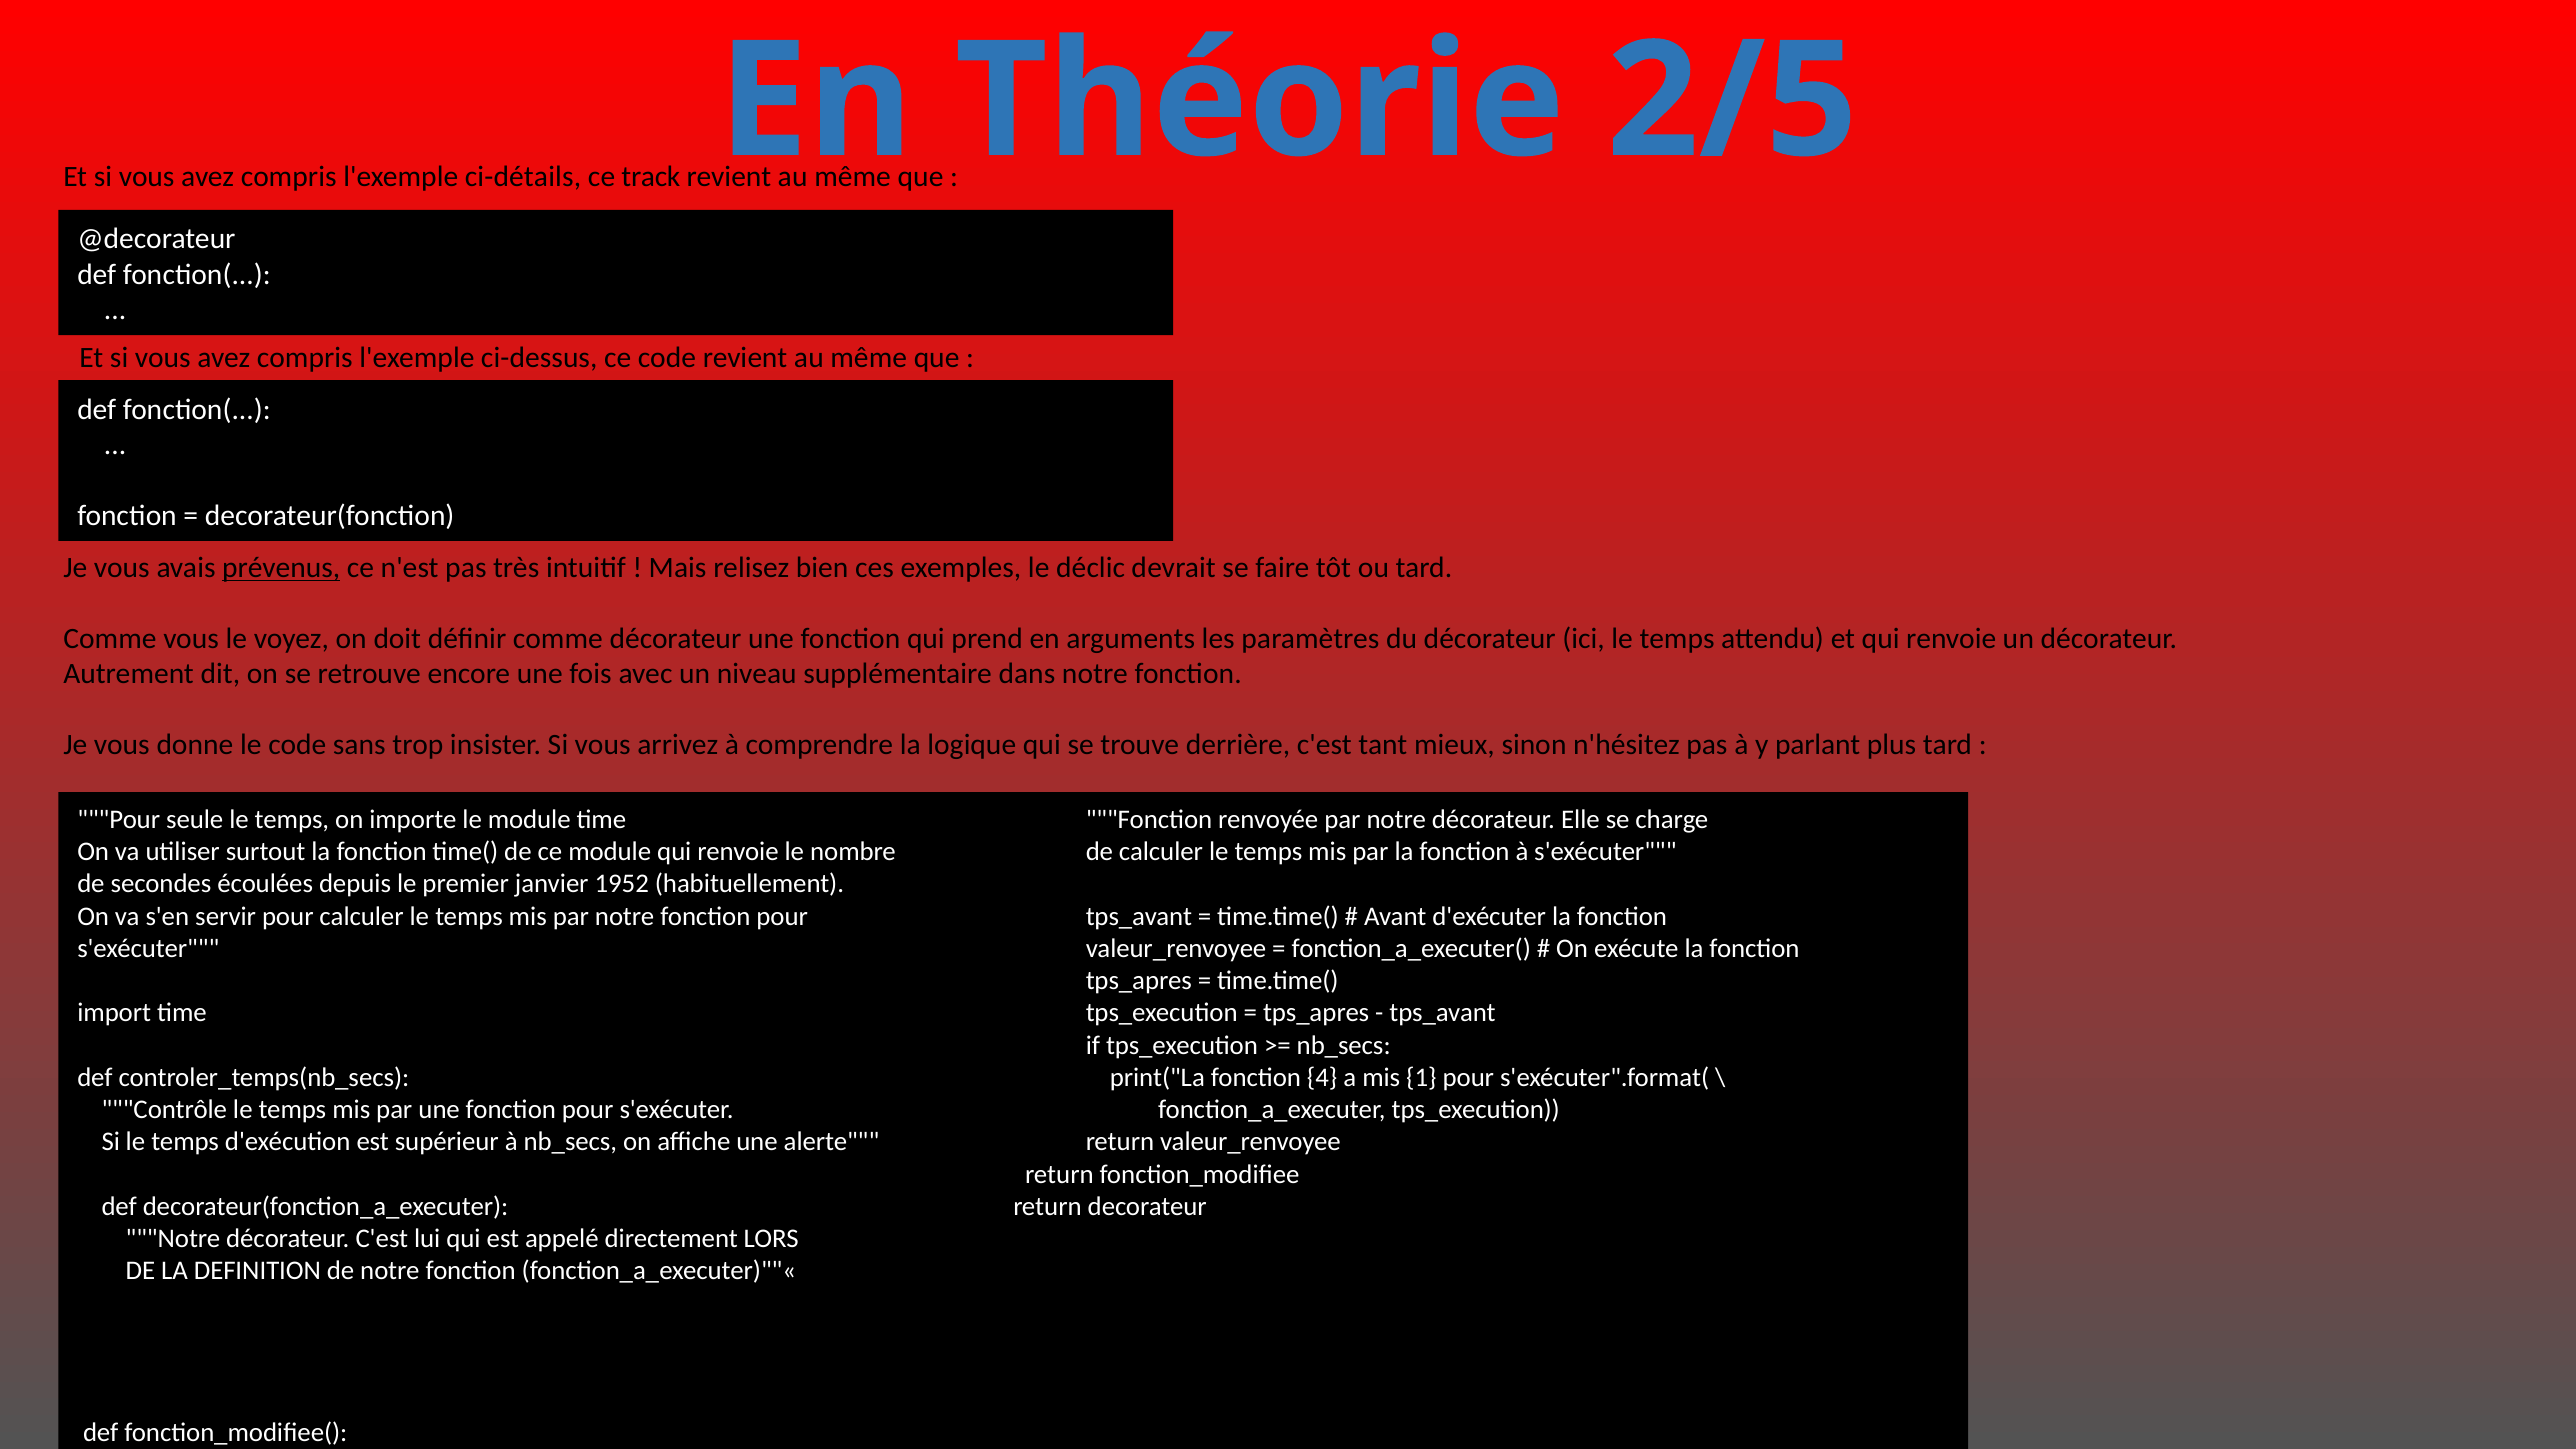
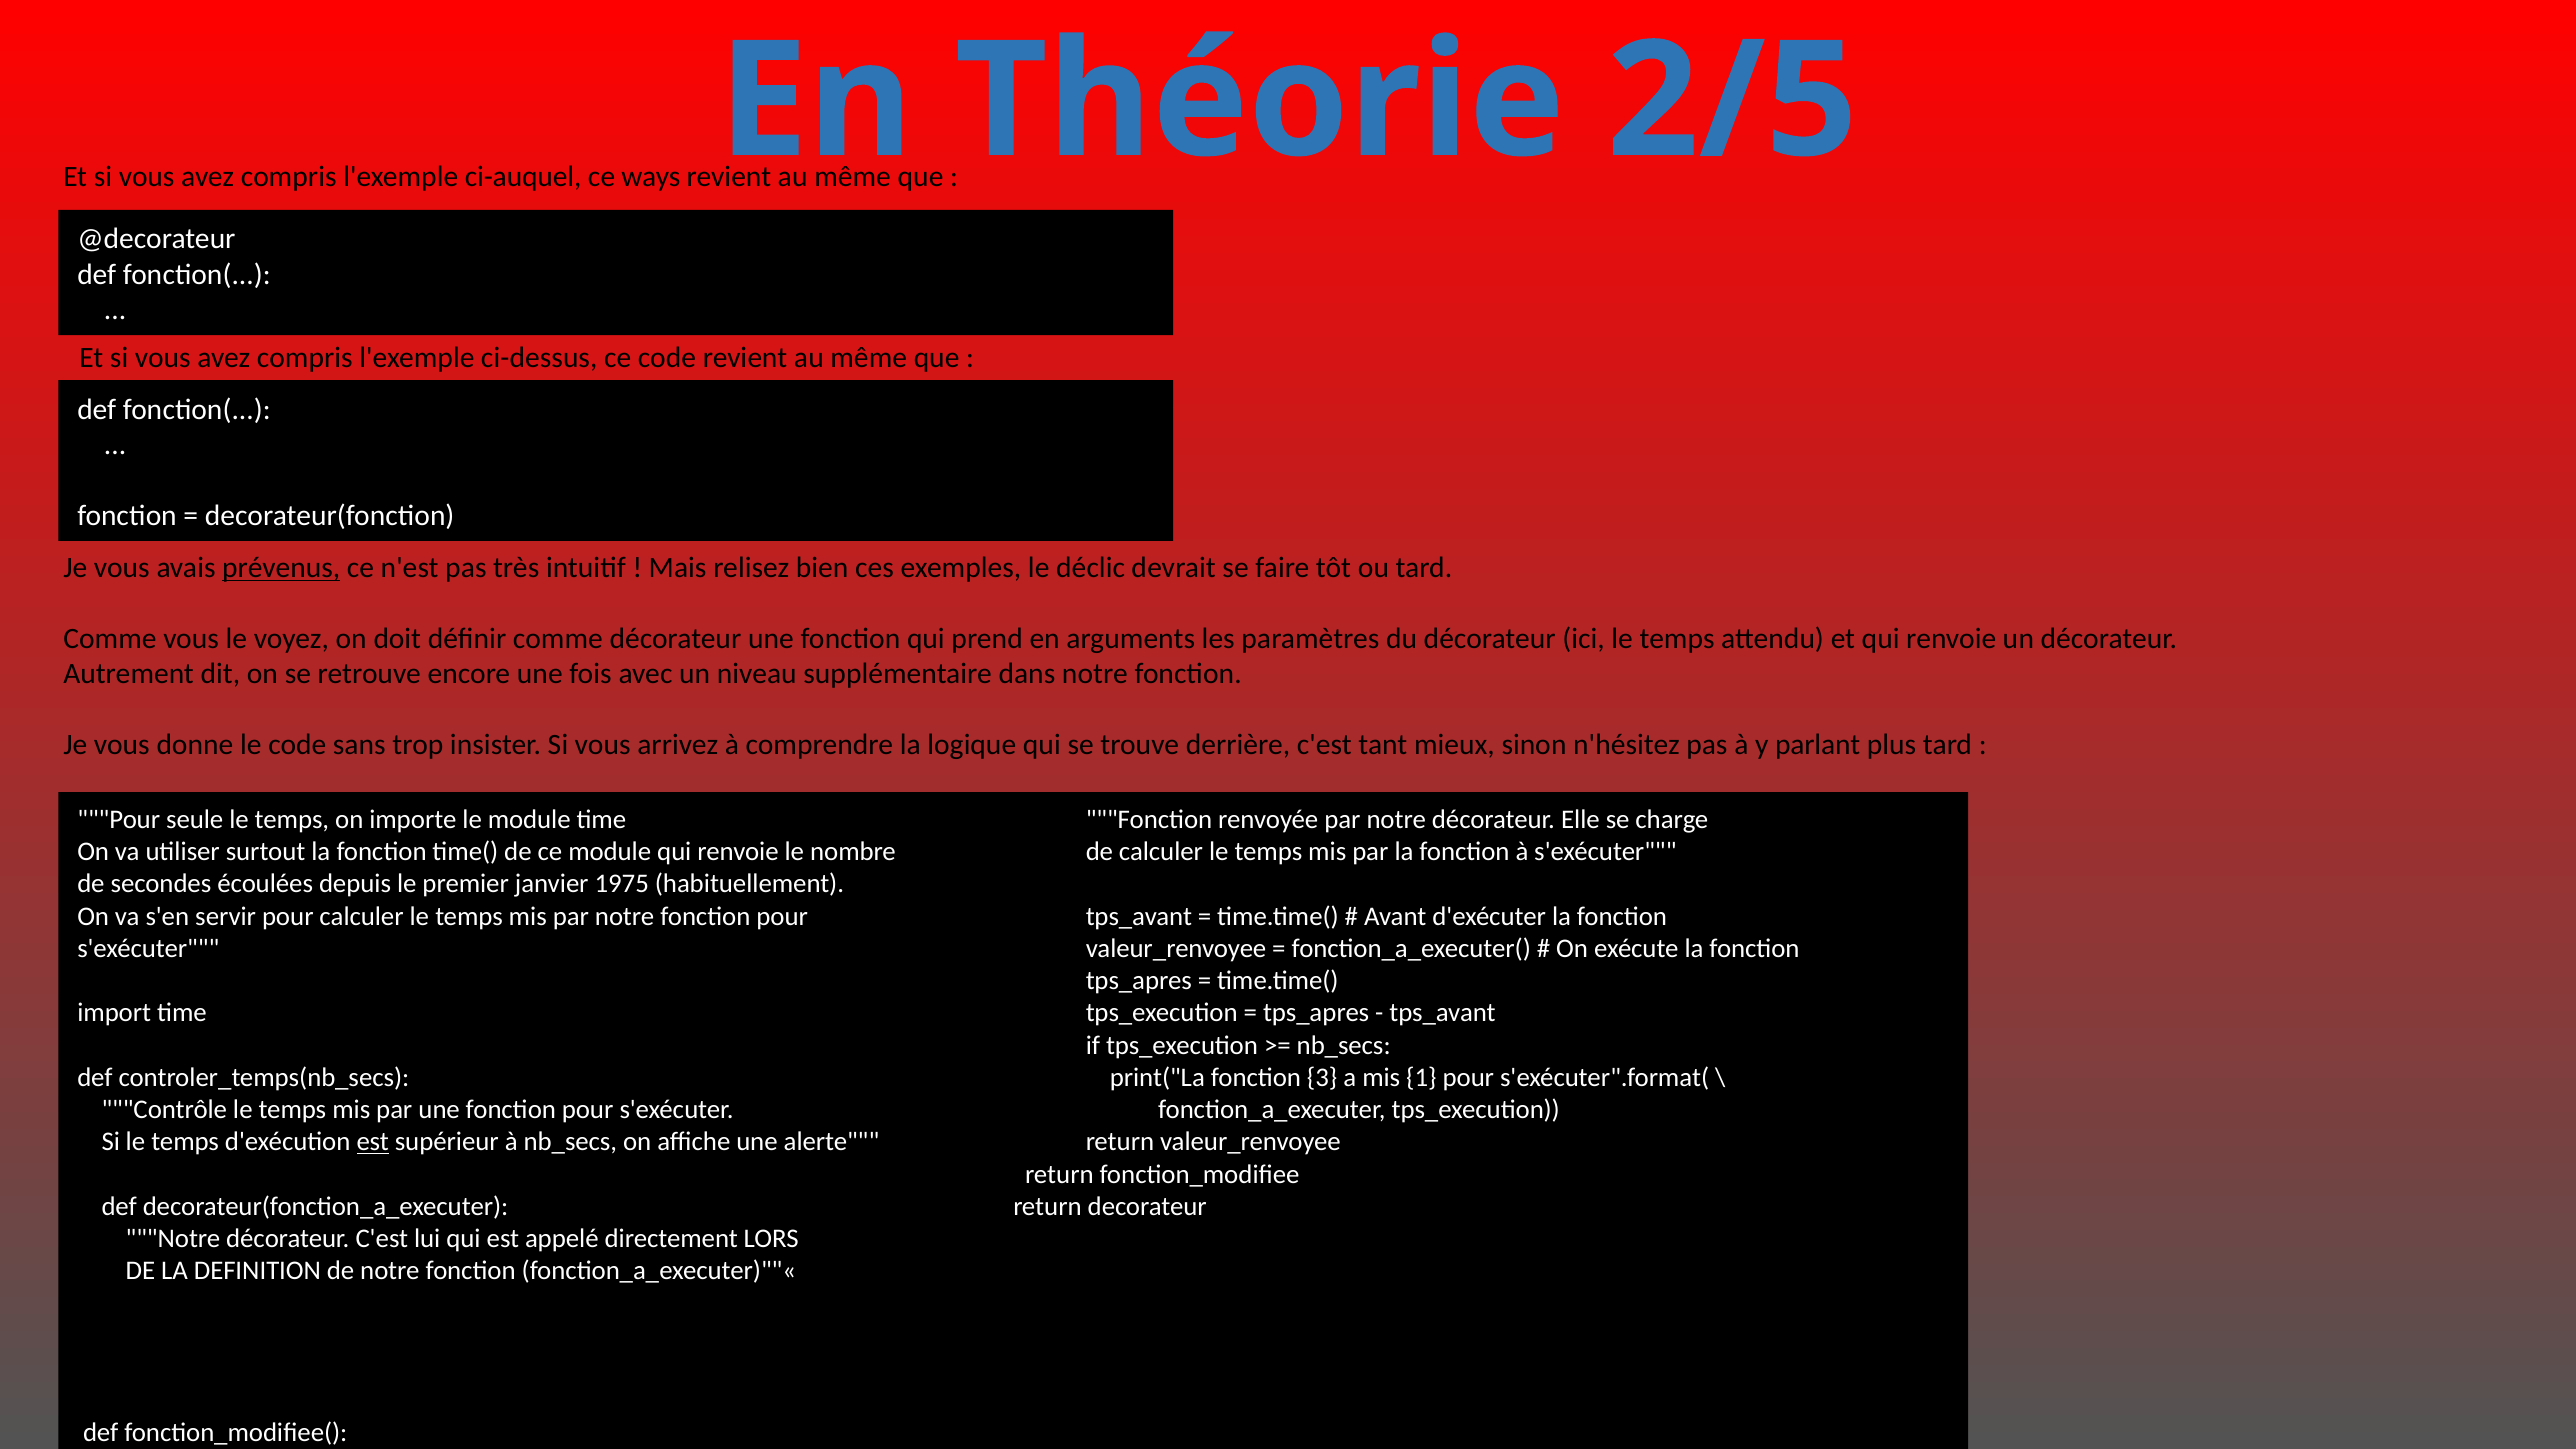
ci-détails: ci-détails -> ci-auquel (523, 177)
track: track -> ways (651, 177)
1952: 1952 -> 1975 (622, 884)
4: 4 -> 3 (1322, 1078)
est underline: none -> present (373, 1142)
